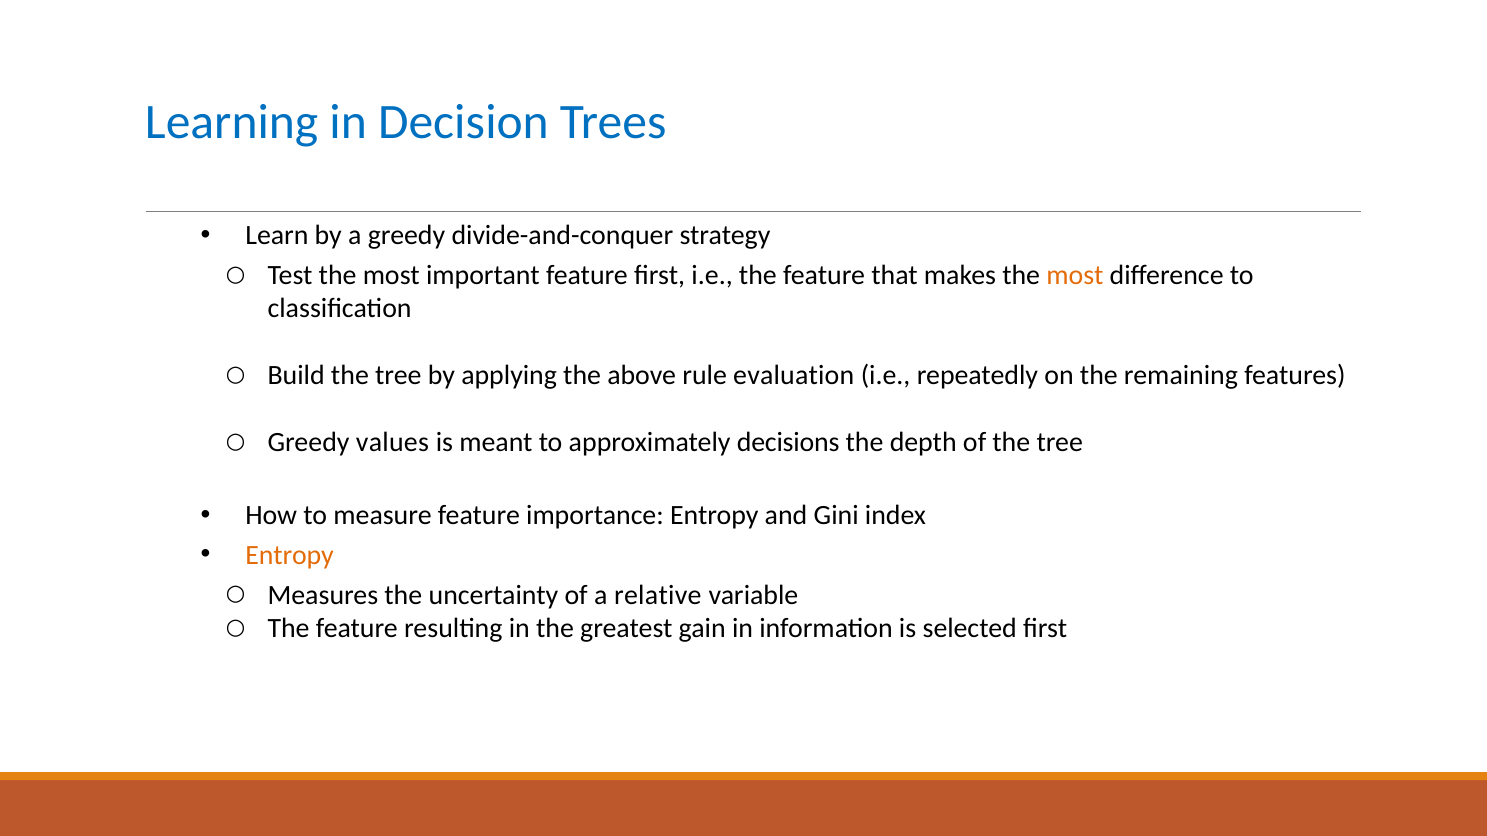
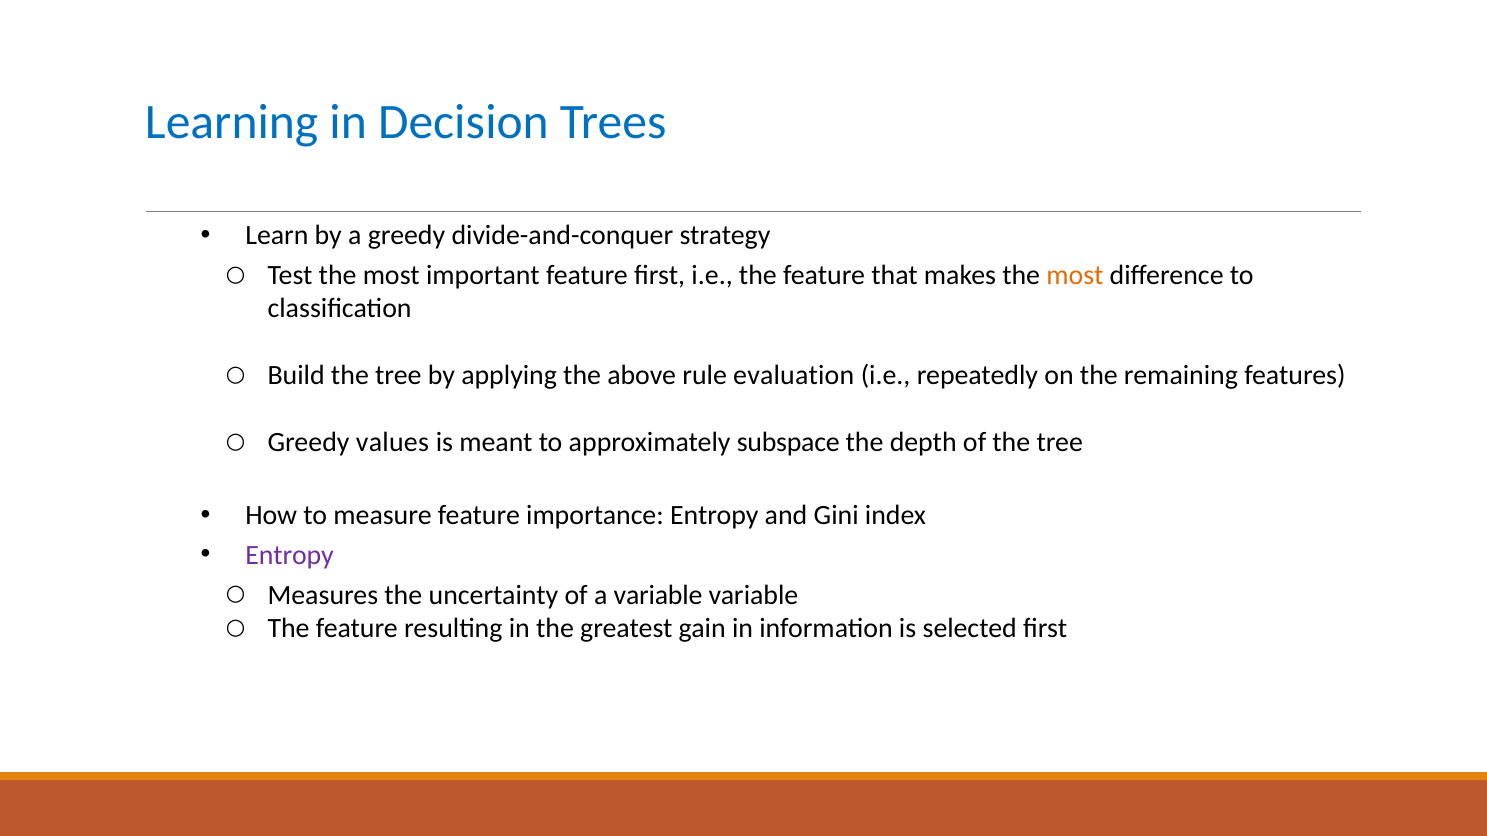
decisions: decisions -> subspace (788, 443)
Entropy colour: orange -> purple (290, 556)
a relative: relative -> variable (658, 595)
